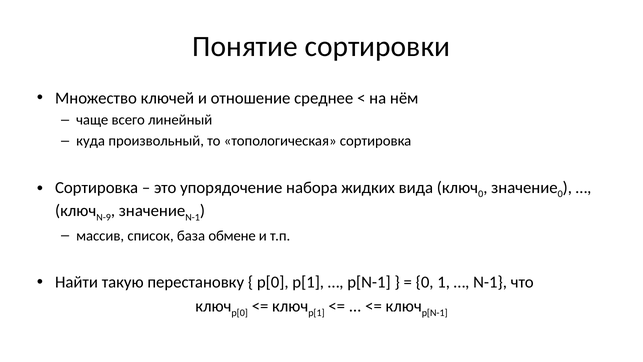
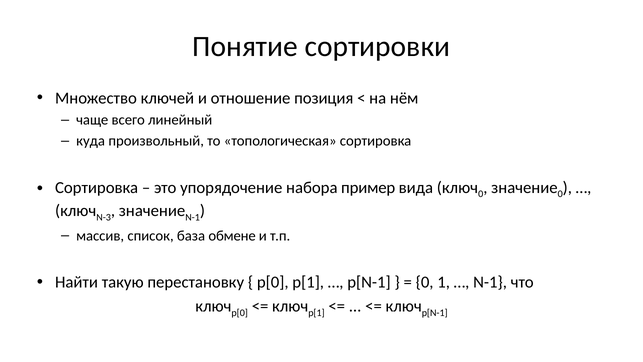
среднее: среднее -> позиция (324, 98)
жидких: жидких -> пример (368, 187)
N-9: N-9 -> N-3 (104, 217)
